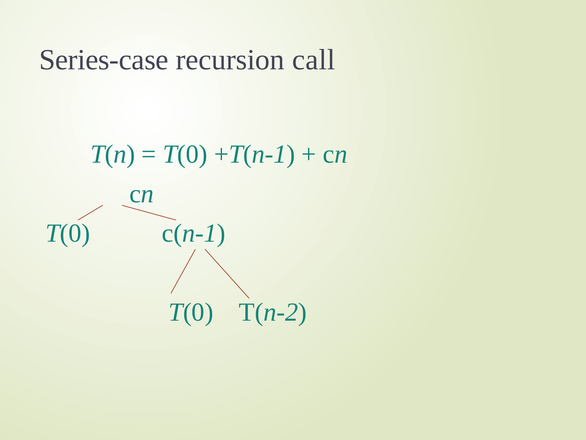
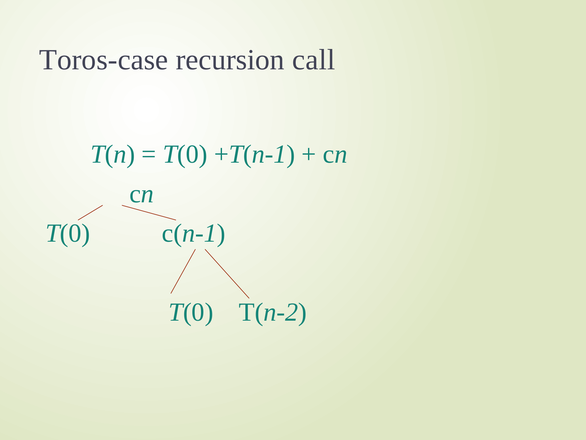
Series-case: Series-case -> Toros-case (104, 60)
